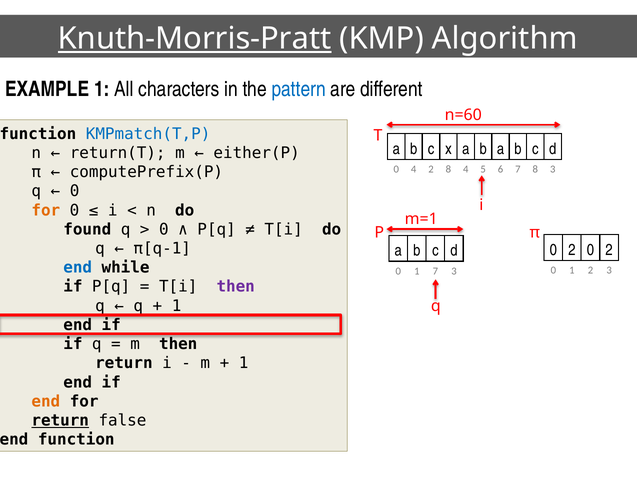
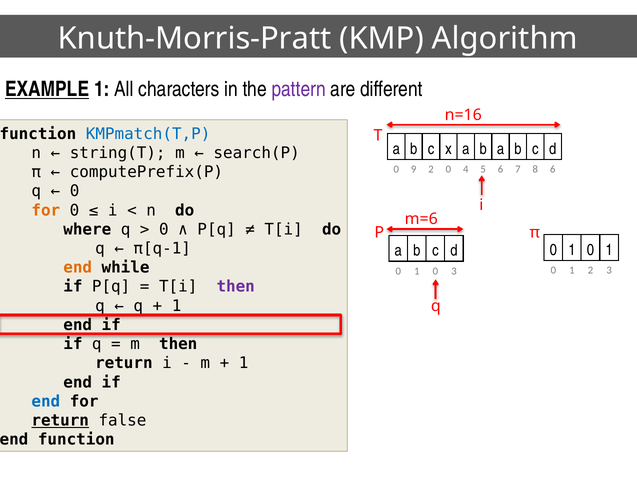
Knuth-Morris-Pratt underline: present -> none (195, 39)
EXAMPLE underline: none -> present (47, 89)
pattern colour: blue -> purple (299, 89)
n=60: n=60 -> n=16 (463, 115)
return(T: return(T -> string(T (118, 153)
either(P: either(P -> search(P (257, 153)
0 4: 4 -> 9 (414, 169)
2 8: 8 -> 0 (448, 169)
8 3: 3 -> 6 (553, 169)
m=1: m=1 -> m=6 (421, 219)
found: found -> where (87, 229)
2: 2 -> 1 (572, 250)
2: 2 -> 1 (609, 250)
end colour: blue -> orange (78, 267)
7: 7 -> 0 (435, 271)
end colour: orange -> blue (46, 401)
